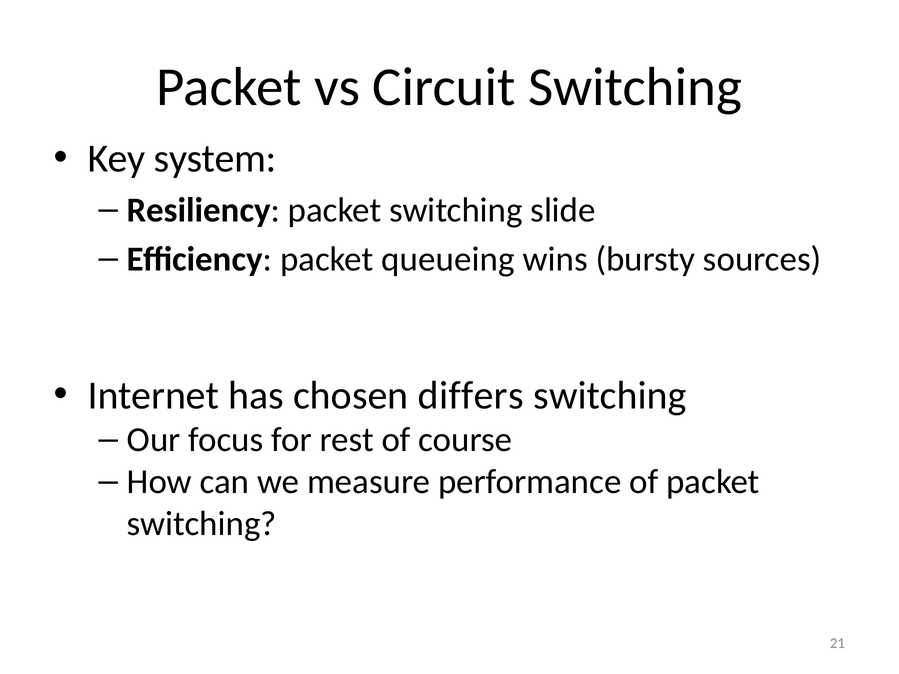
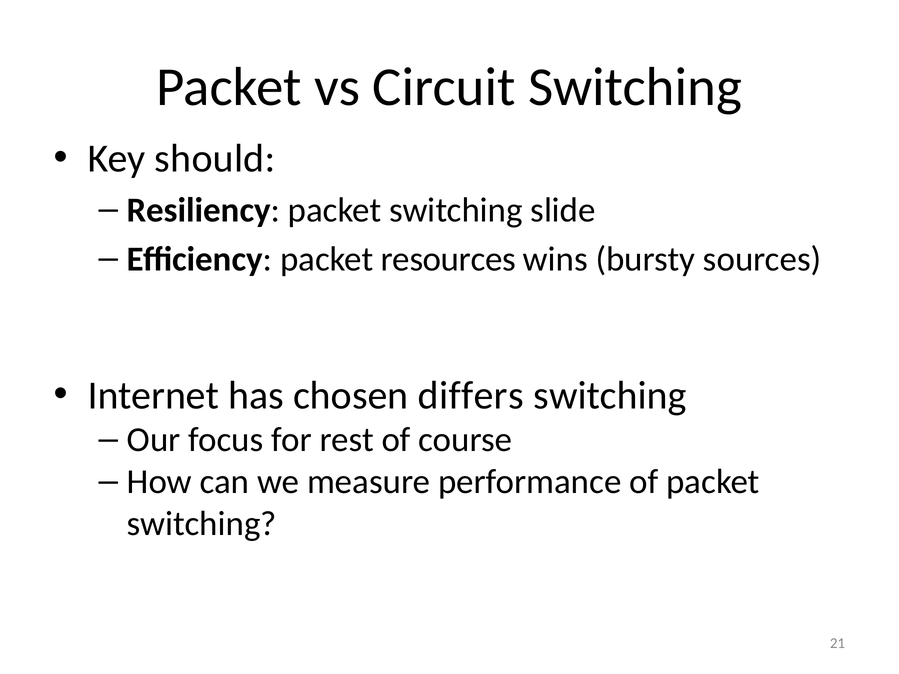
system: system -> should (215, 159)
queueing: queueing -> resources (448, 259)
